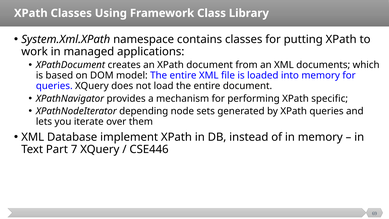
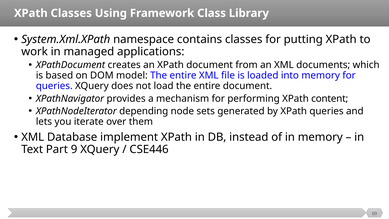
specific: specific -> content (330, 98)
7: 7 -> 9 (74, 149)
